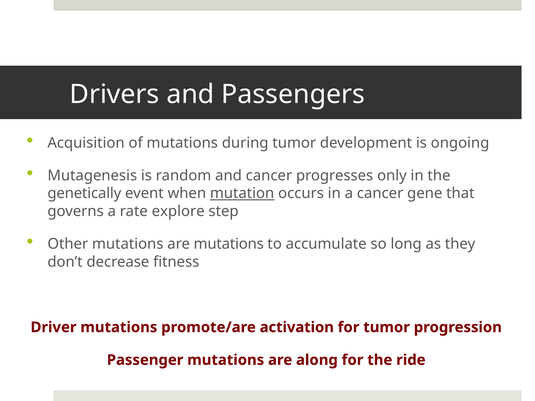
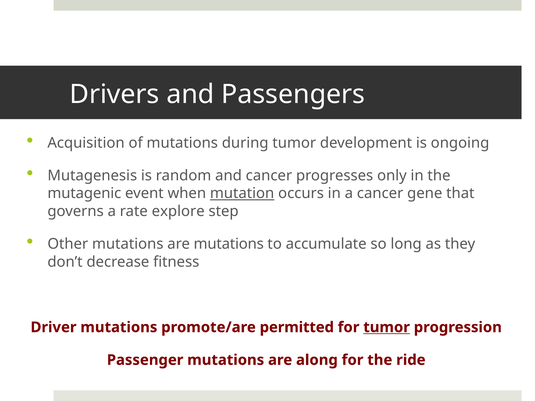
genetically: genetically -> mutagenic (84, 194)
activation: activation -> permitted (297, 327)
tumor underline: none -> present (387, 327)
